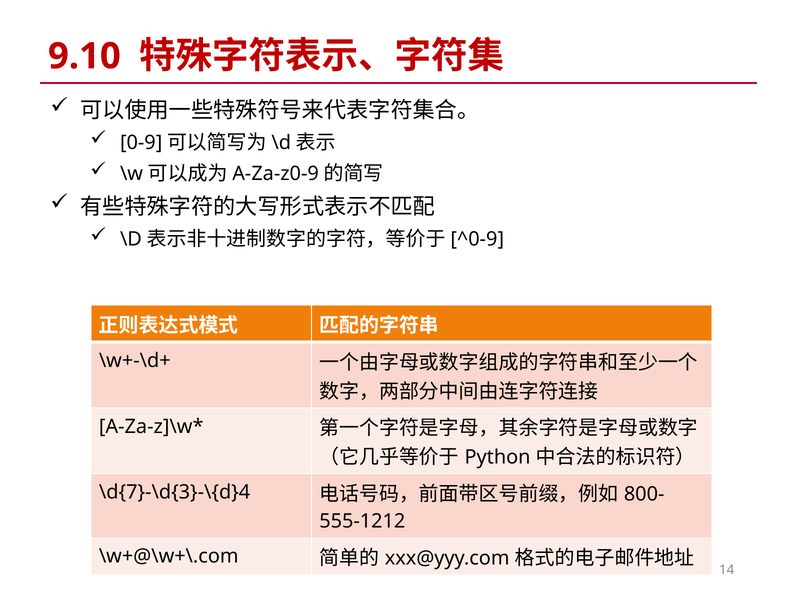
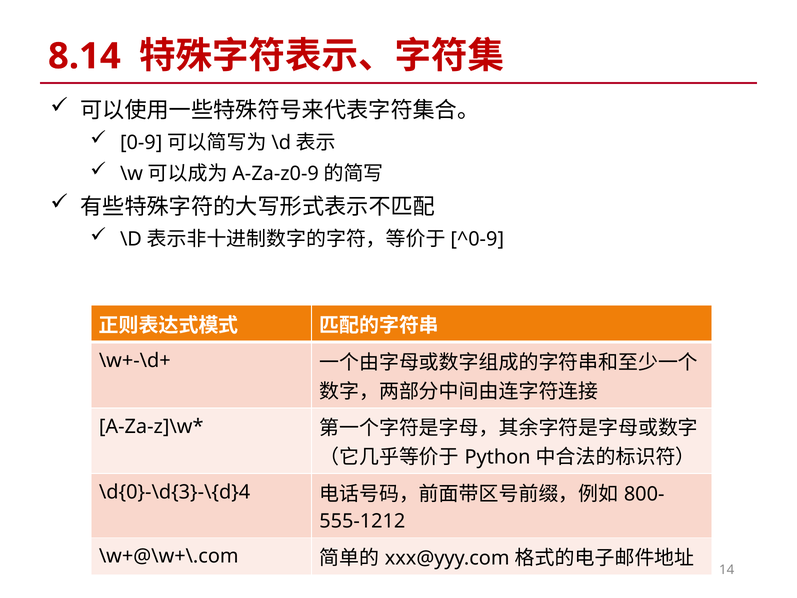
9.10: 9.10 -> 8.14 (84, 56)
\d{7}-\d{3}-\{d}4: \d{7}-\d{3}-\{d}4 -> \d{0}-\d{3}-\{d}4 (175, 492)
